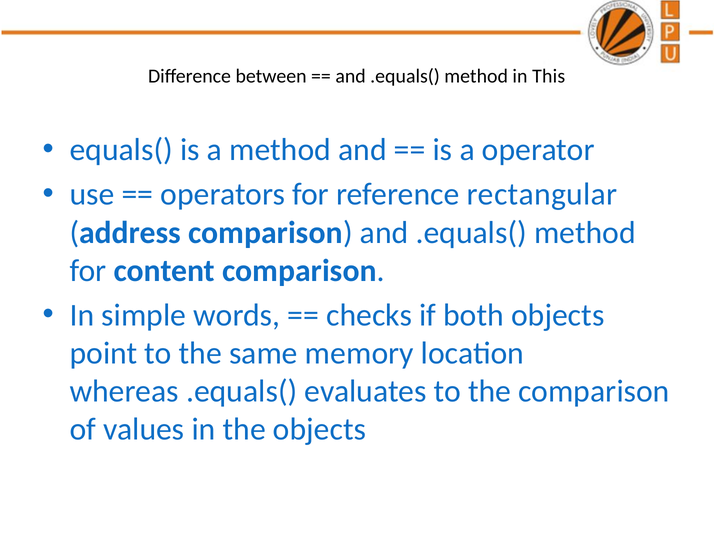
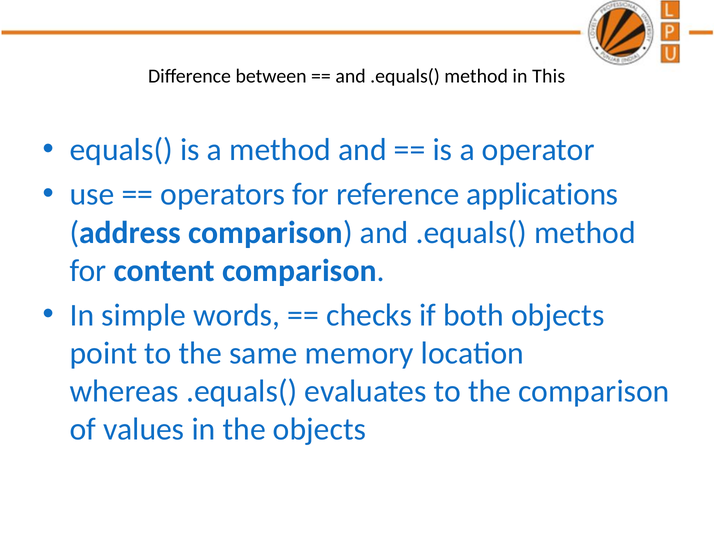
rectangular: rectangular -> applications (542, 194)
